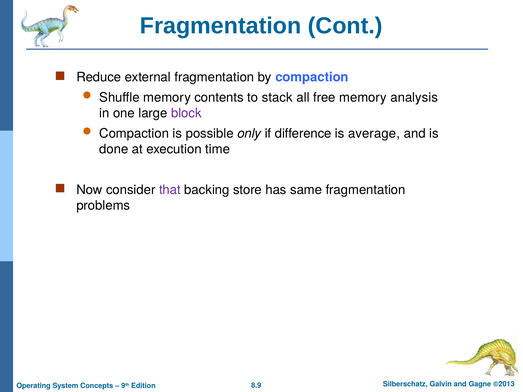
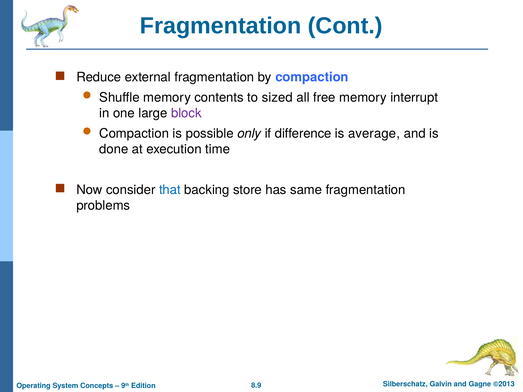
stack: stack -> sized (277, 98)
analysis: analysis -> interrupt (414, 98)
that colour: purple -> blue (170, 190)
